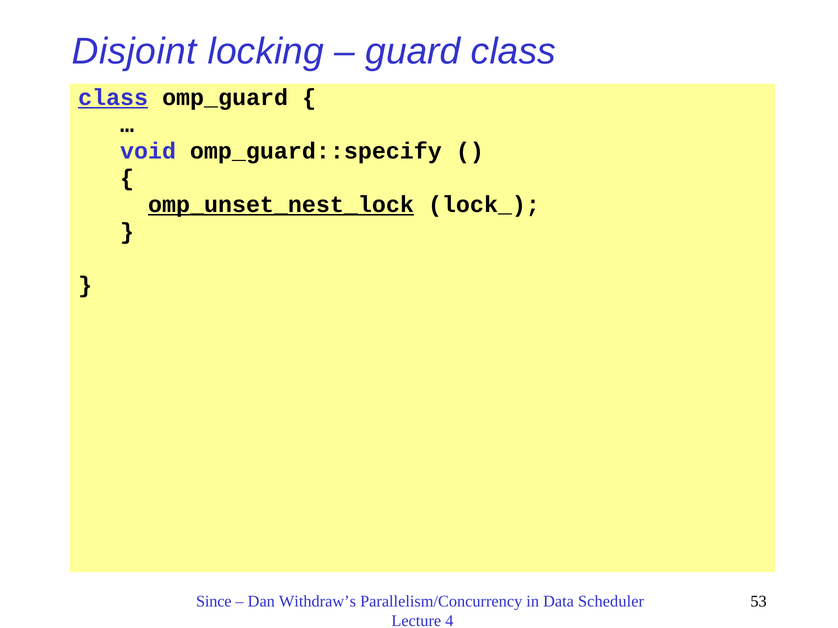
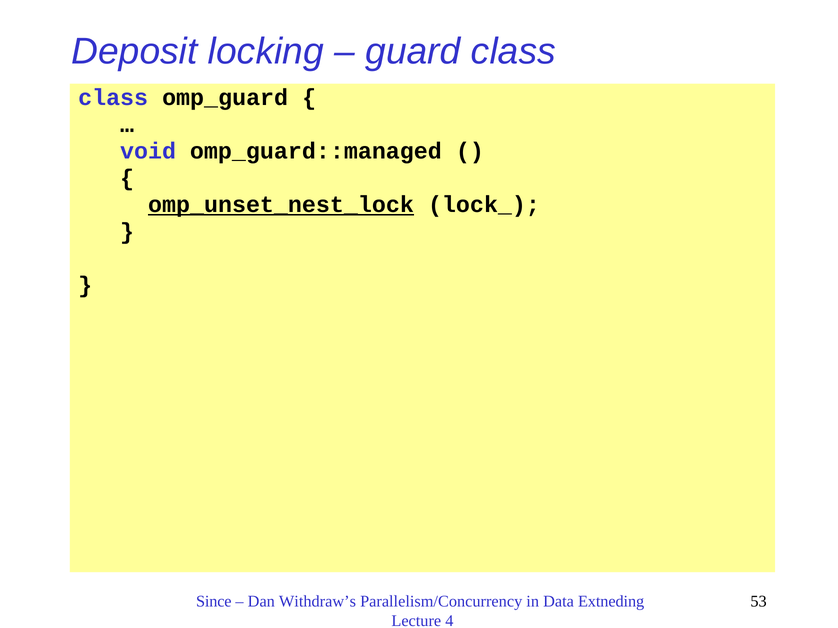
Disjoint: Disjoint -> Deposit (134, 51)
class underline: present -> none (113, 98)
omp_guard::specify: omp_guard::specify -> omp_guard::managed (316, 151)
Scheduler: Scheduler -> Extneding (611, 602)
